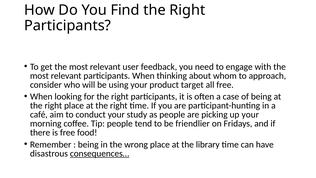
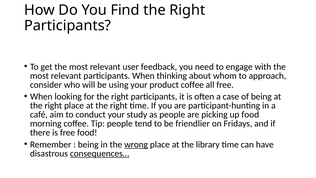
product target: target -> coffee (192, 85)
up your: your -> food (250, 114)
wrong underline: none -> present (136, 144)
